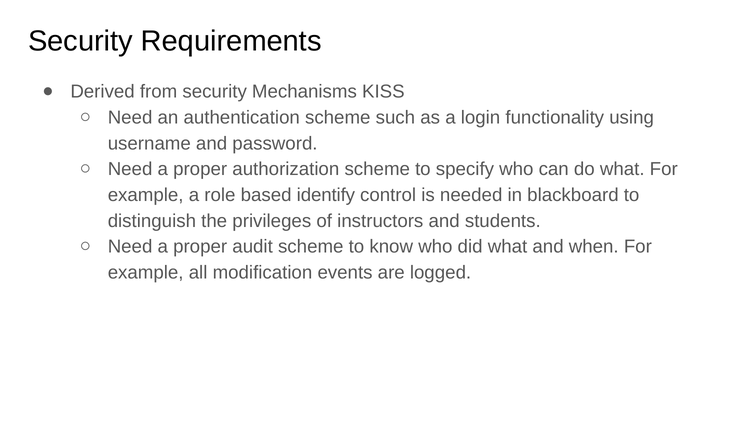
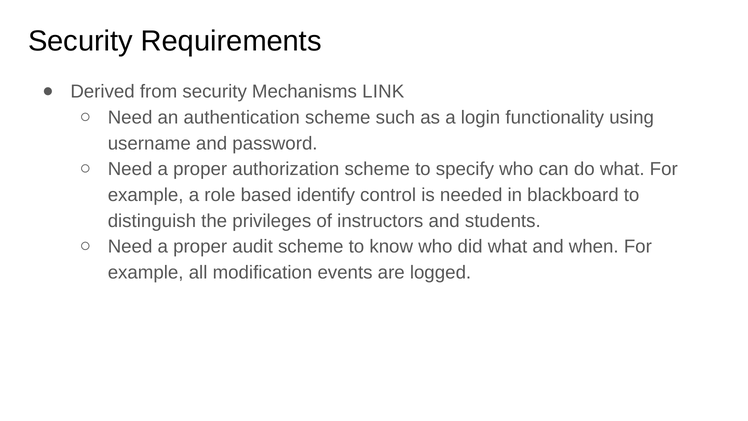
KISS: KISS -> LINK (383, 92)
